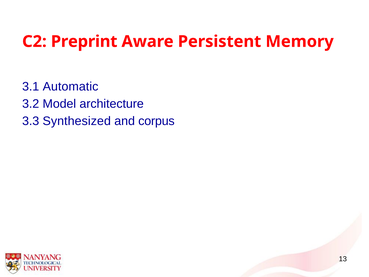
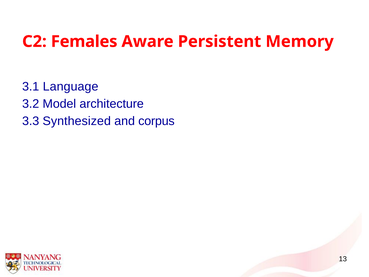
Preprint: Preprint -> Females (84, 41)
Automatic: Automatic -> Language (71, 86)
